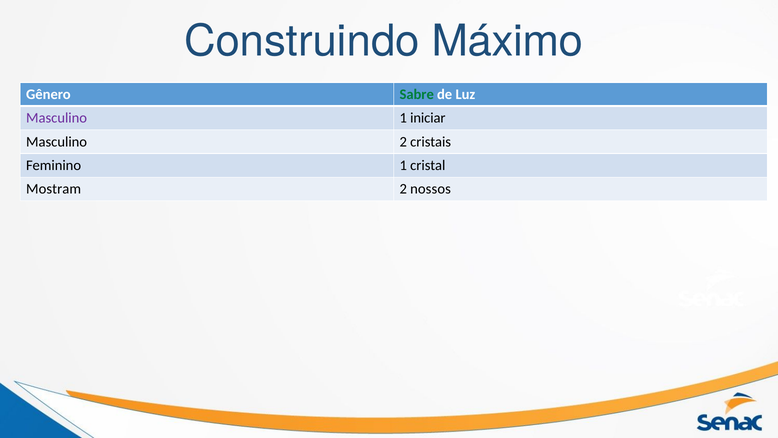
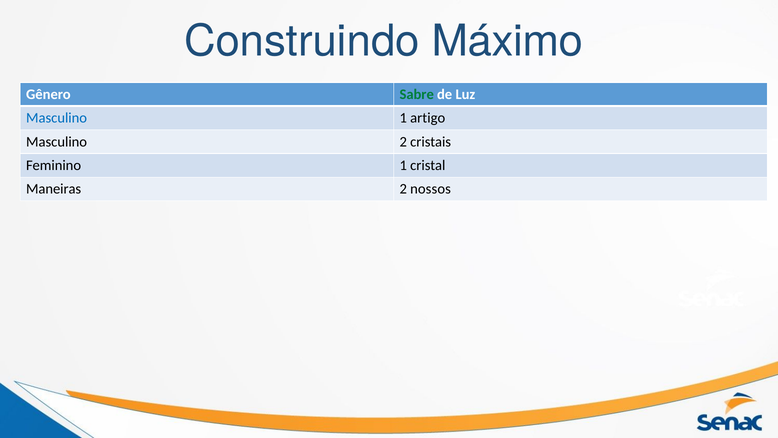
Masculino colour: purple -> blue (57, 118)
iniciar: iniciar -> artigo (428, 118)
Mostram: Mostram -> Maneiras (54, 189)
